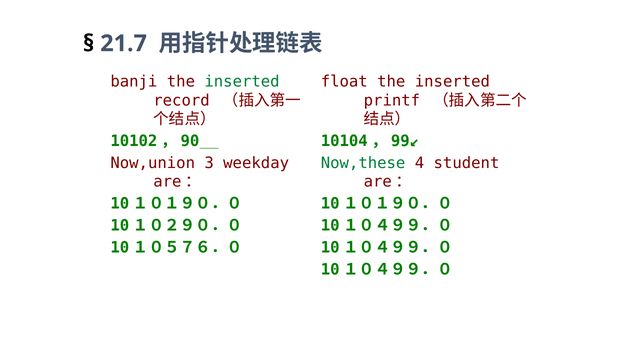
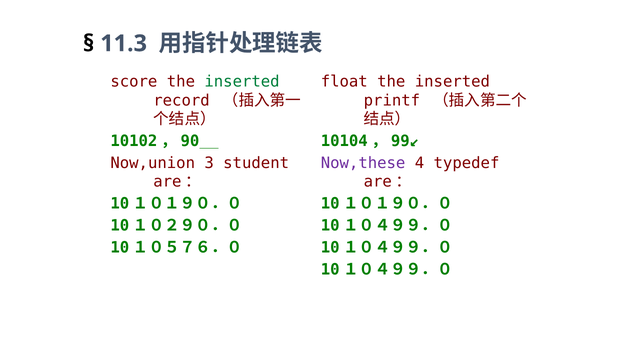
21.7: 21.7 -> 11.3 (124, 43)
banji: banji -> score (134, 82)
weekday: weekday -> student (256, 163)
Now,these colour: green -> purple (363, 163)
student: student -> typedef (467, 163)
